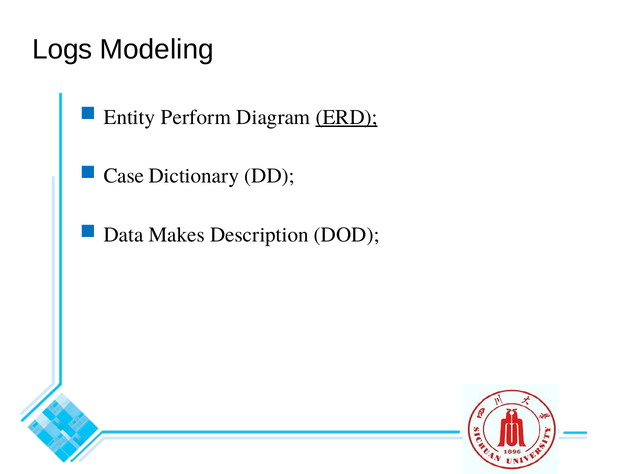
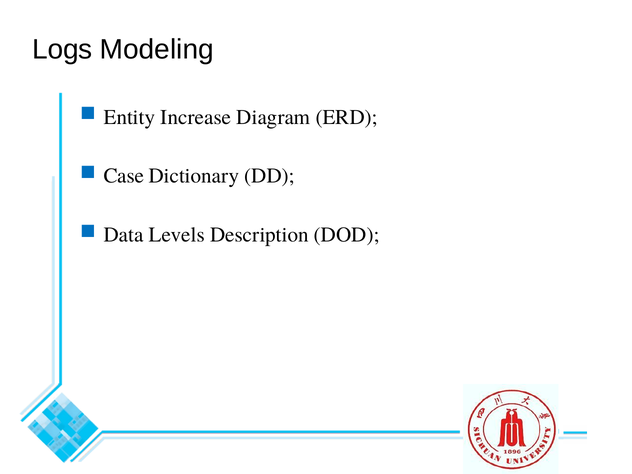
Perform: Perform -> Increase (196, 117)
ERD underline: present -> none (347, 117)
Makes: Makes -> Levels (177, 235)
